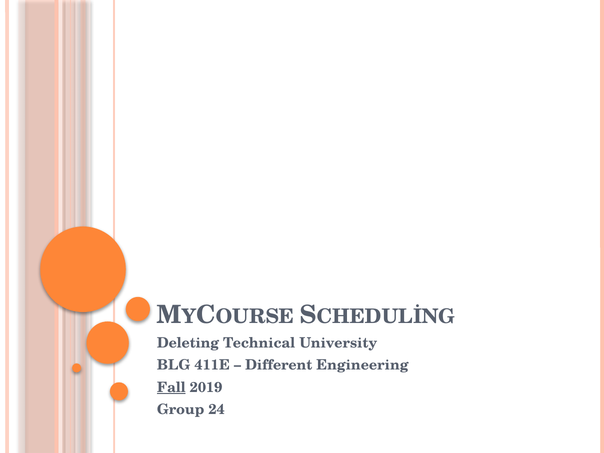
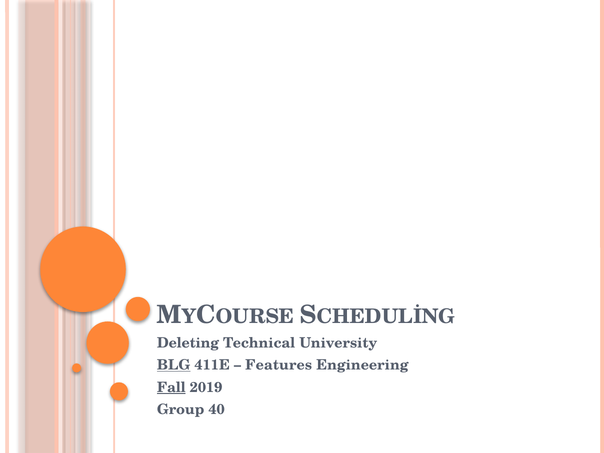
BLG underline: none -> present (174, 365)
Different: Different -> Features (279, 365)
24: 24 -> 40 (217, 410)
